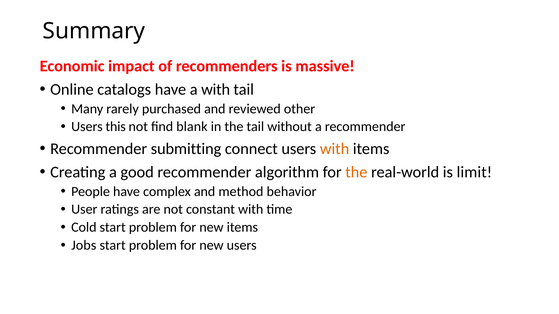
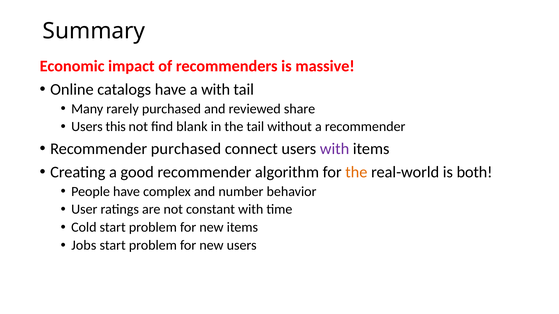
other: other -> share (300, 109)
Recommender submitting: submitting -> purchased (186, 149)
with colour: orange -> purple (335, 149)
limit: limit -> both (474, 172)
method: method -> number (241, 192)
